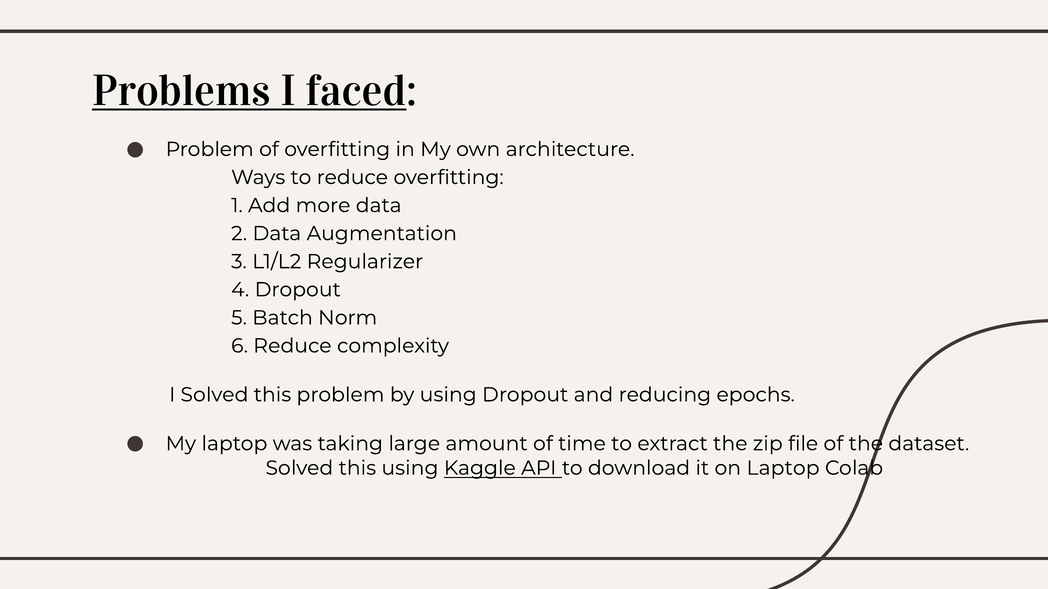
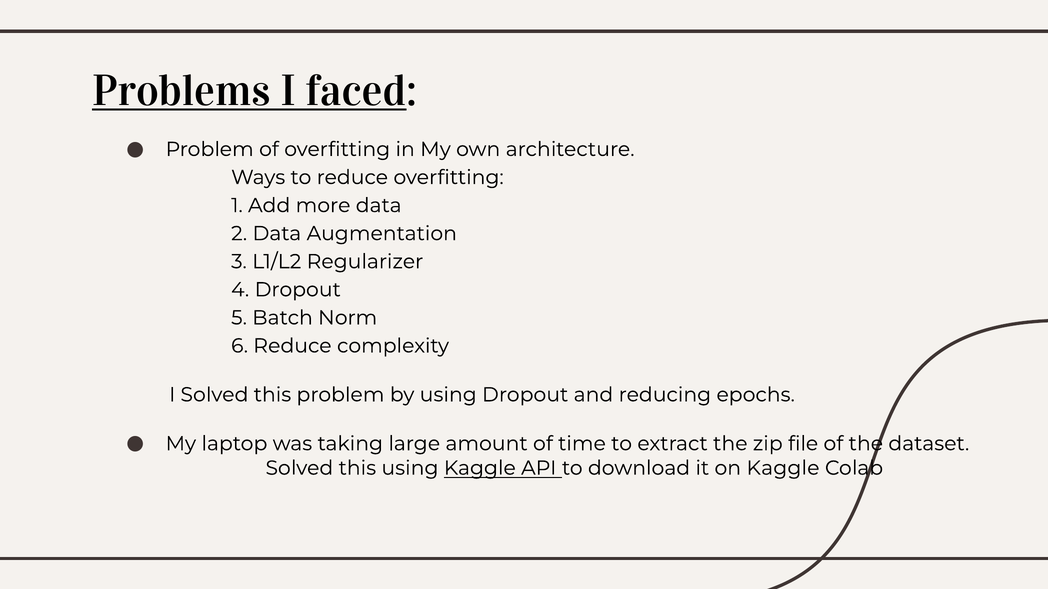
on Laptop: Laptop -> Kaggle (783, 468)
